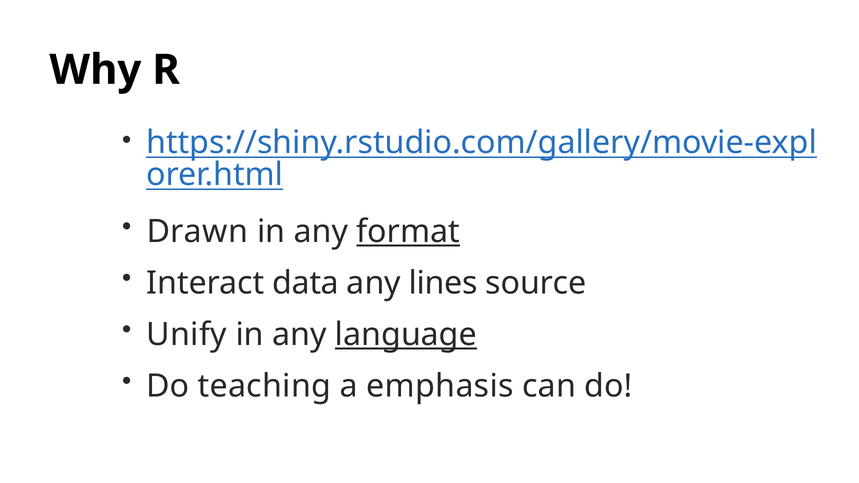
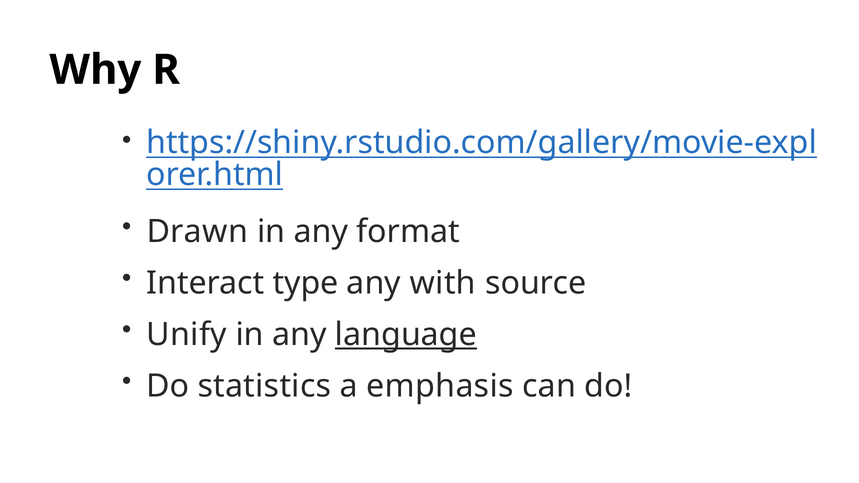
format underline: present -> none (408, 232)
data: data -> type (306, 283)
lines: lines -> with (443, 283)
teaching: teaching -> statistics (264, 386)
